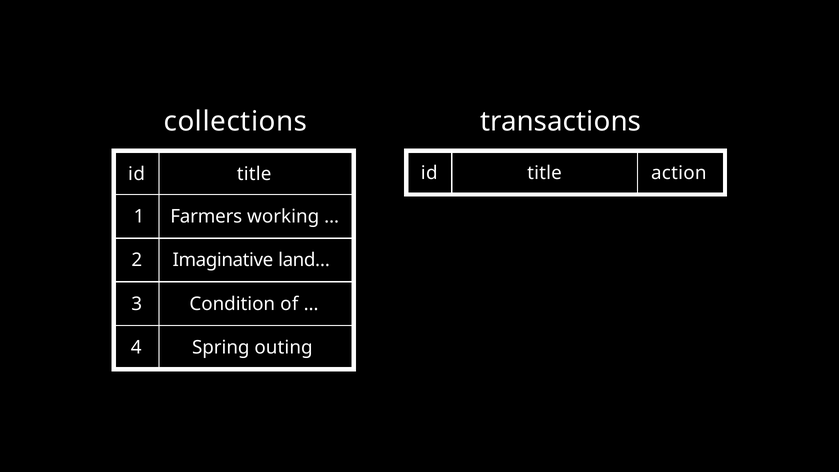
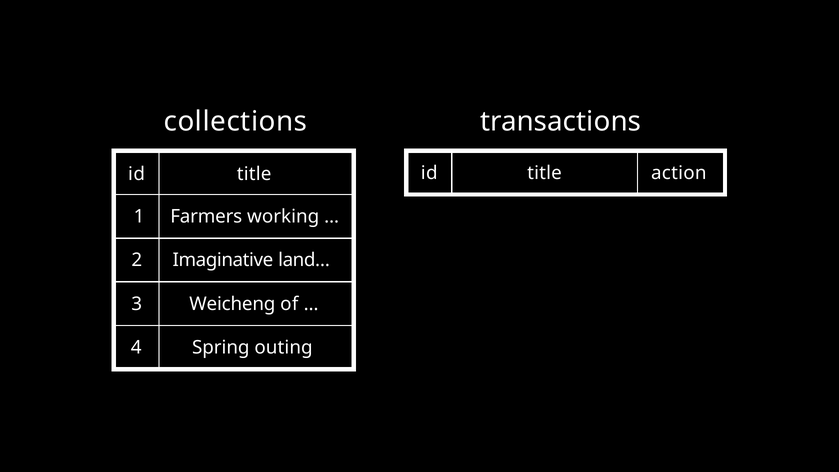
Condition: Condition -> Weicheng (232, 304)
